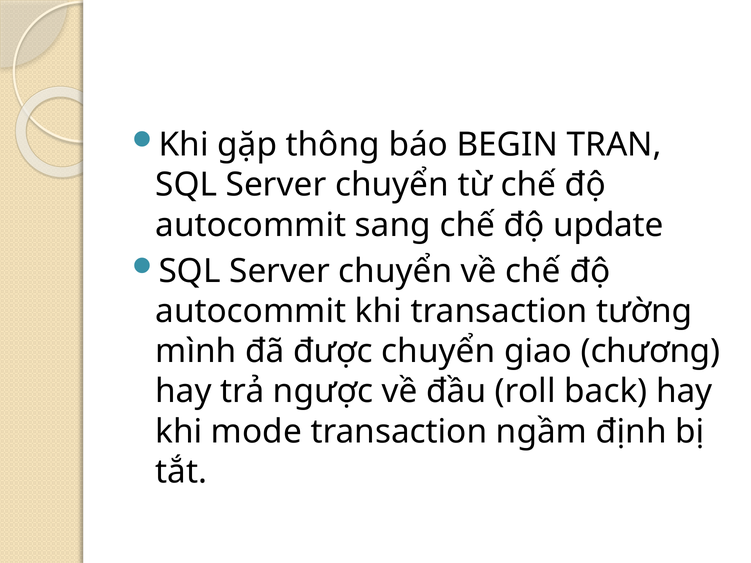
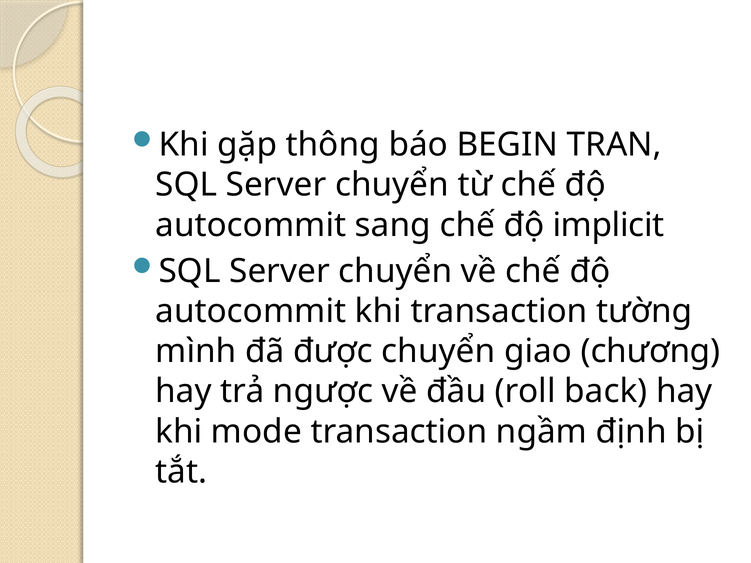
update: update -> implicit (609, 225)
